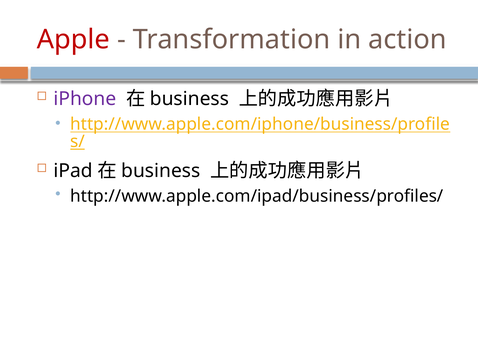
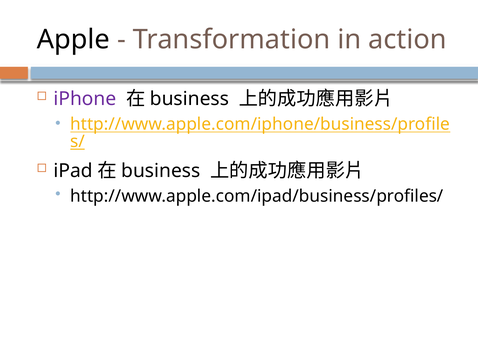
Apple colour: red -> black (73, 40)
